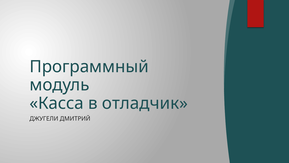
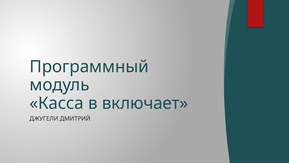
отладчик: отладчик -> включает (145, 103)
